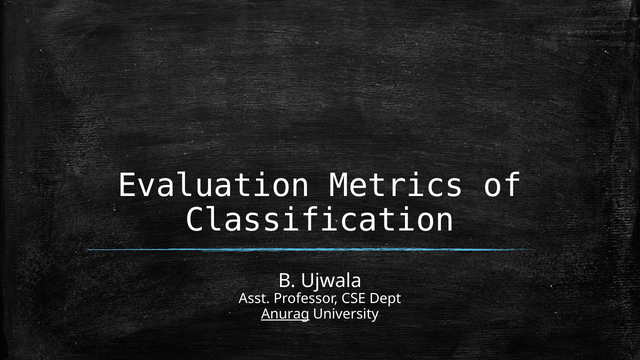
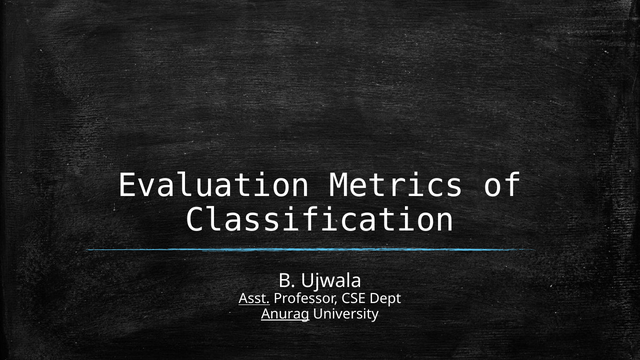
Asst underline: none -> present (254, 299)
